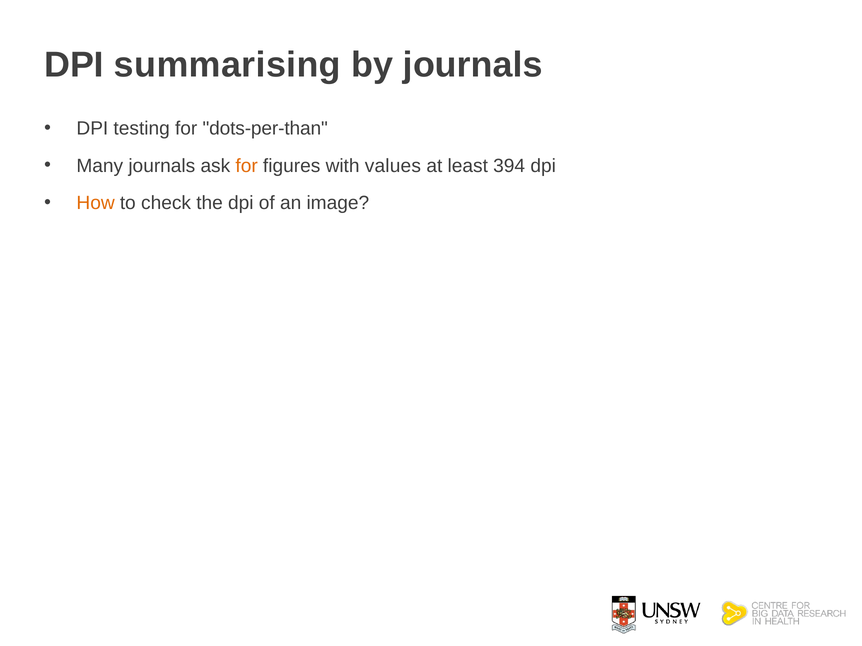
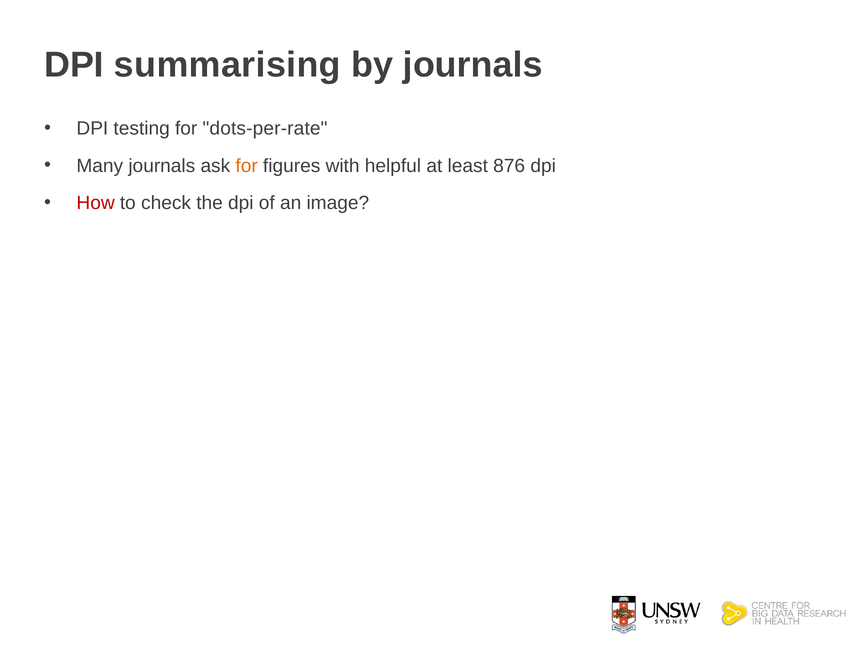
dots-per-than: dots-per-than -> dots-per-rate (265, 129)
values: values -> helpful (393, 166)
394: 394 -> 876 (509, 166)
How colour: orange -> red (96, 203)
